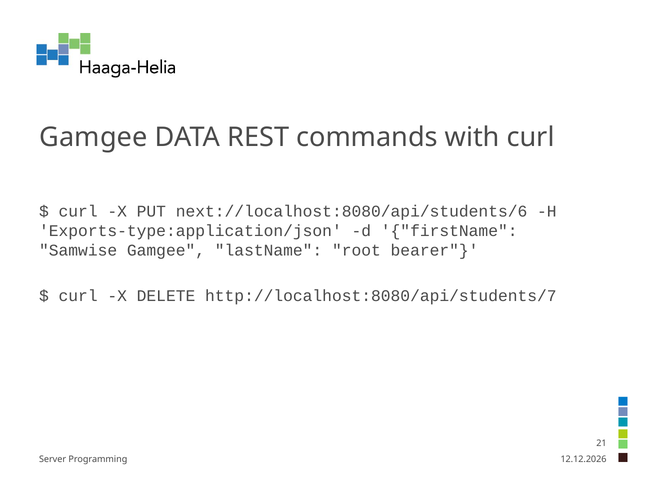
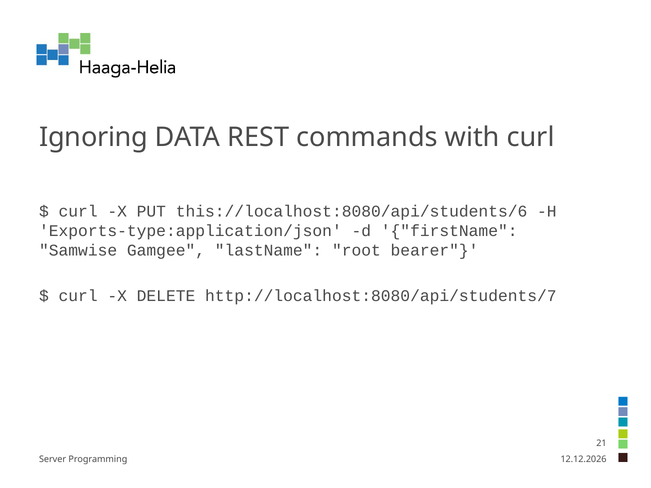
Gamgee: Gamgee -> Ignoring (94, 138)
next://localhost:8080/api/students/6: next://localhost:8080/api/students/6 -> this://localhost:8080/api/students/6 (352, 212)
